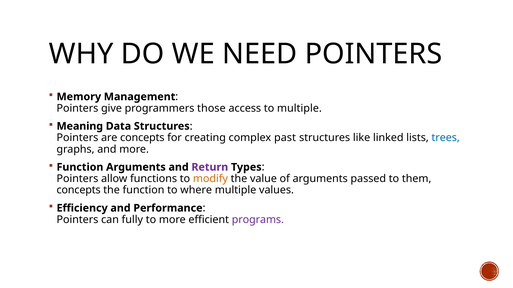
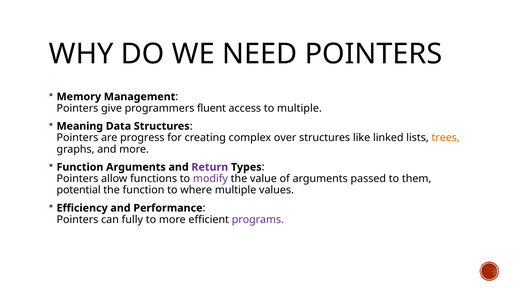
those: those -> fluent (212, 108)
are concepts: concepts -> progress (142, 138)
past: past -> over (285, 138)
trees colour: blue -> orange (446, 138)
modify colour: orange -> purple (210, 179)
concepts: concepts -> potential (79, 191)
